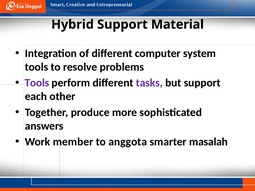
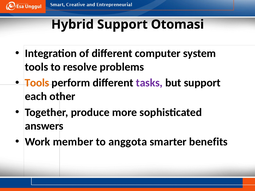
Material: Material -> Otomasi (177, 24)
Tools colour: purple -> orange (37, 83)
masalah: masalah -> benefits (208, 142)
